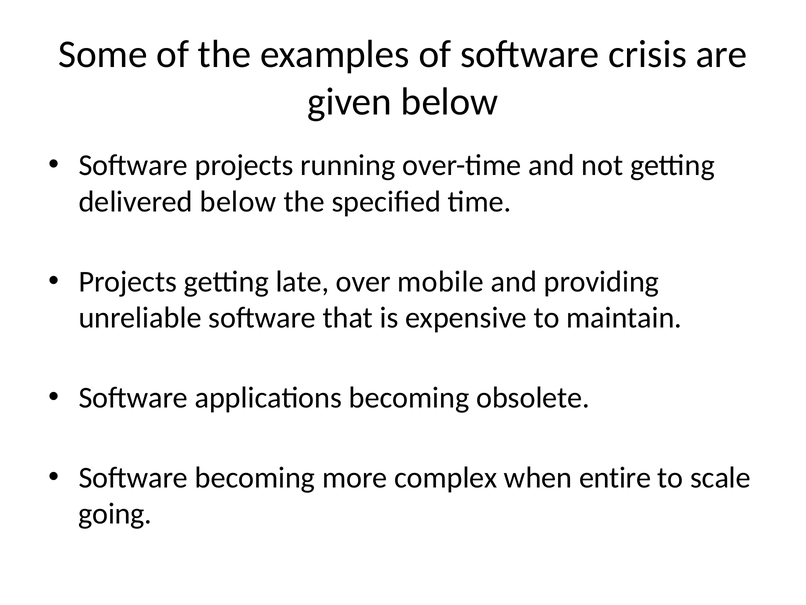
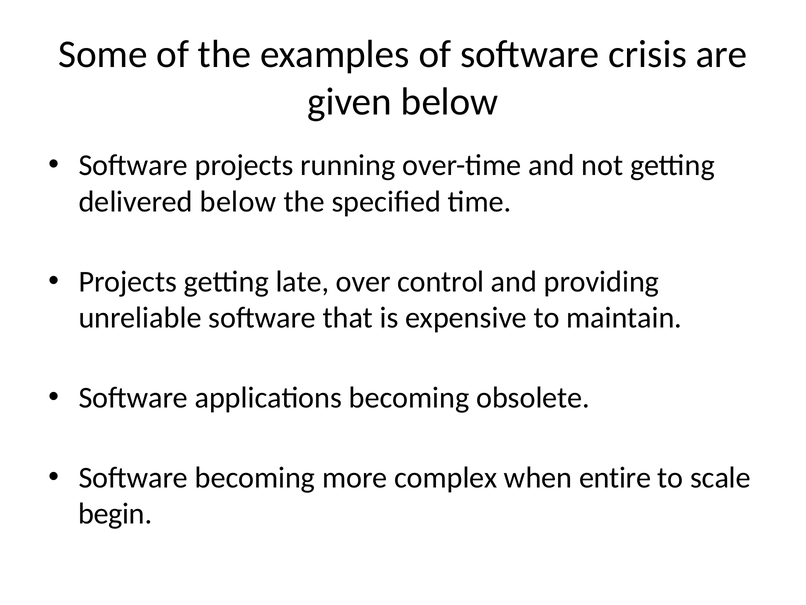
mobile: mobile -> control (441, 281)
going: going -> begin (115, 514)
